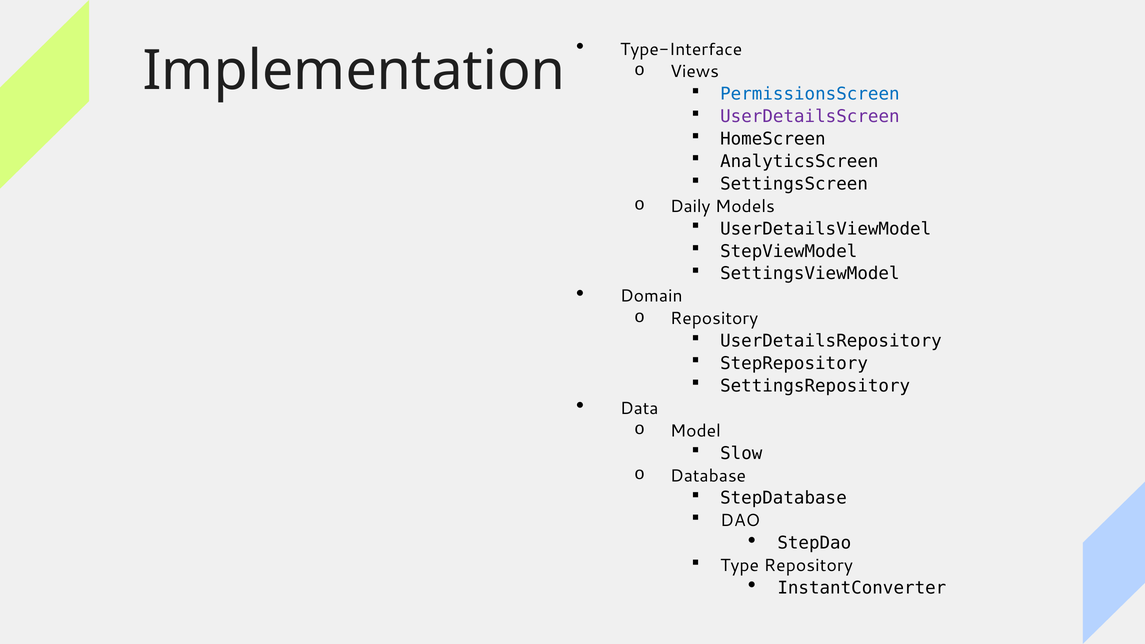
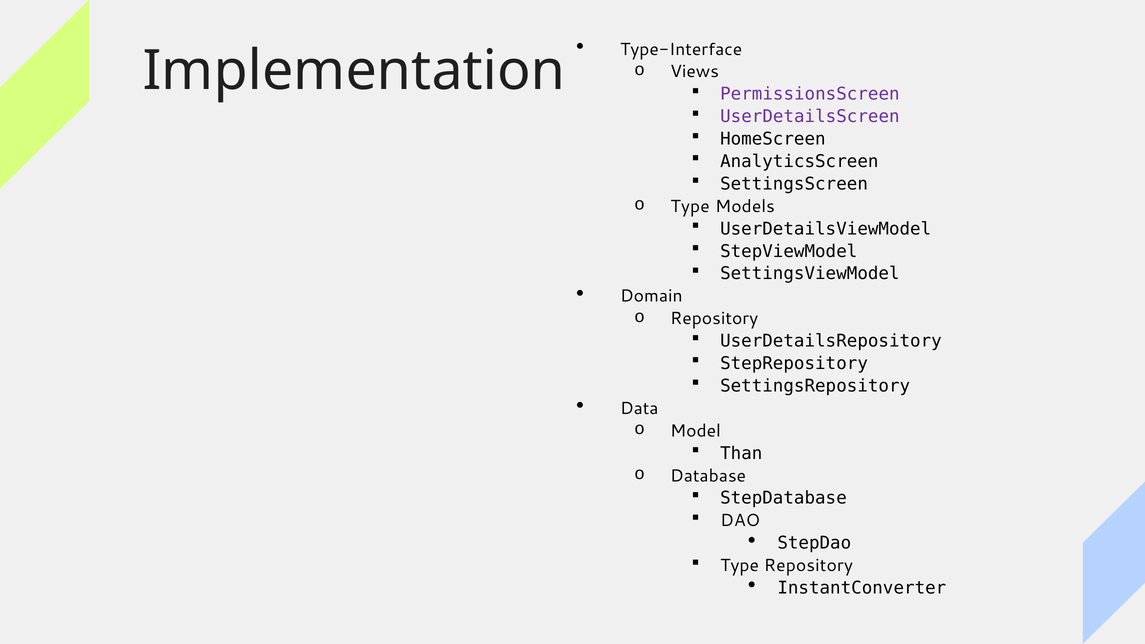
PermissionsScreen colour: blue -> purple (810, 94)
Daily: Daily -> Type (690, 206)
Slow: Slow -> Than (741, 453)
